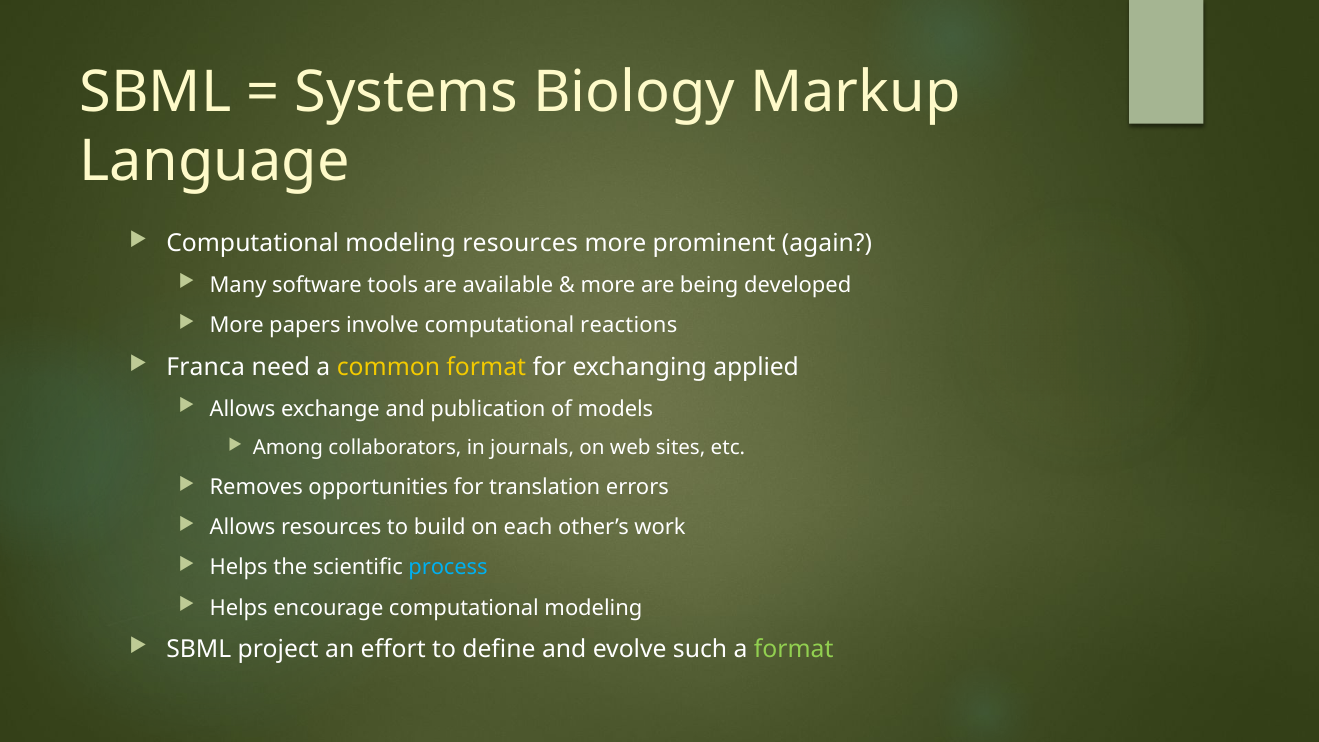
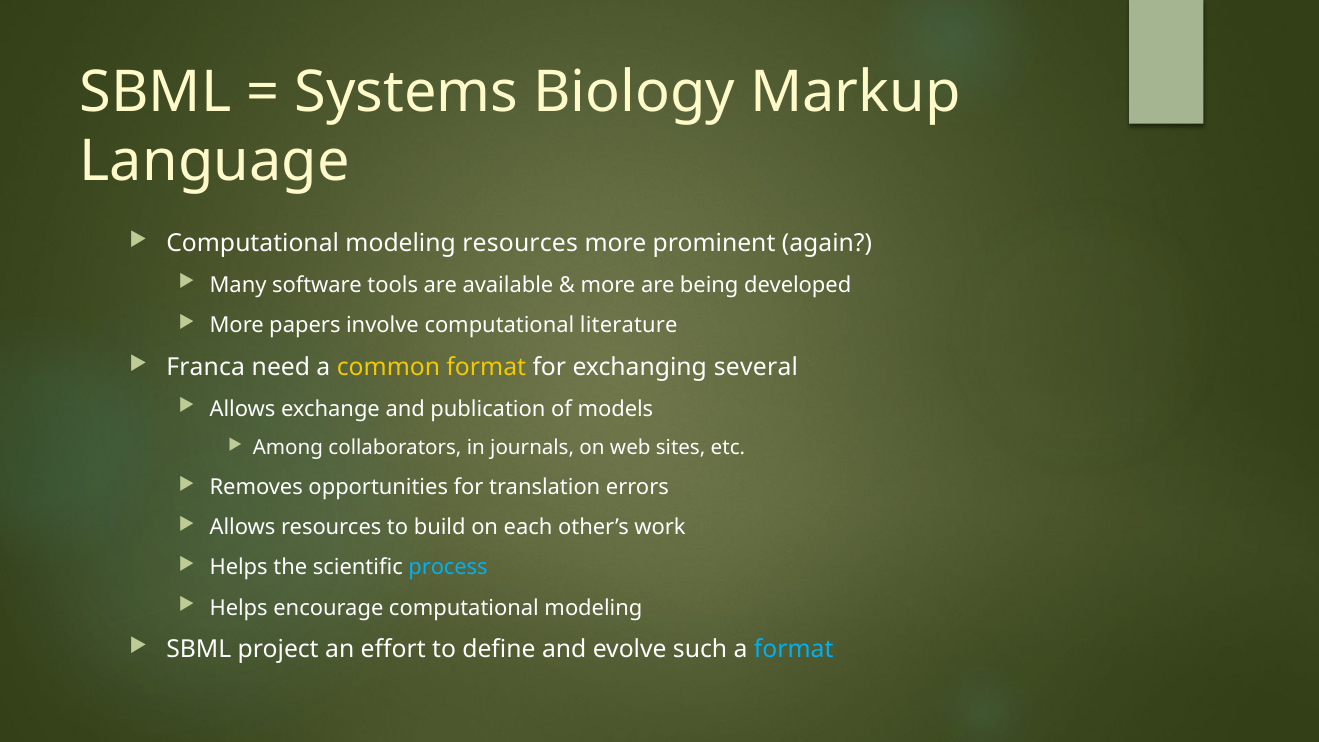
reactions: reactions -> literature (629, 325)
applied: applied -> several (756, 367)
format colour: light green -> light blue (794, 650)
